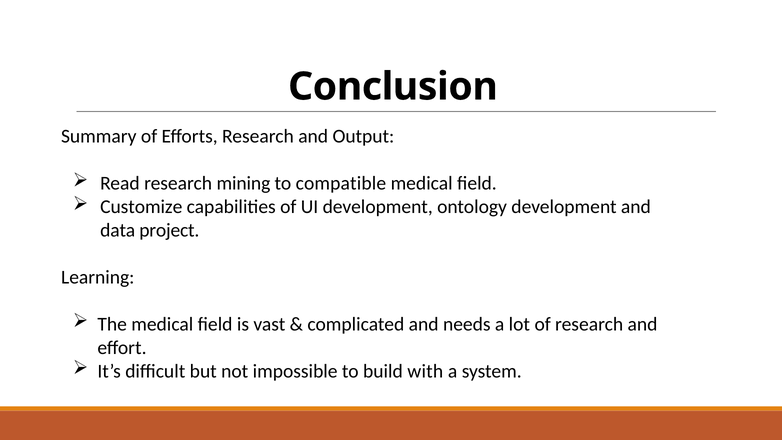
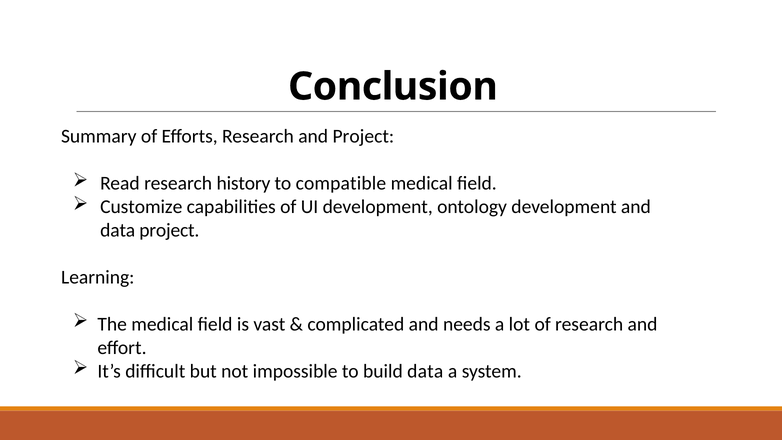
and Output: Output -> Project (363, 136)
mining: mining -> history (243, 183)
build with: with -> data (425, 371)
